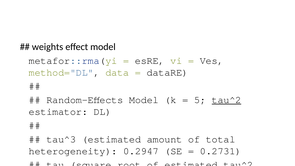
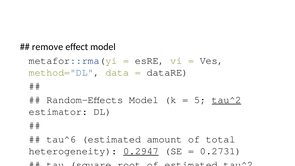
weights: weights -> remove (48, 47)
tau^3: tau^3 -> tau^6 (61, 139)
0.2947 underline: none -> present (141, 151)
